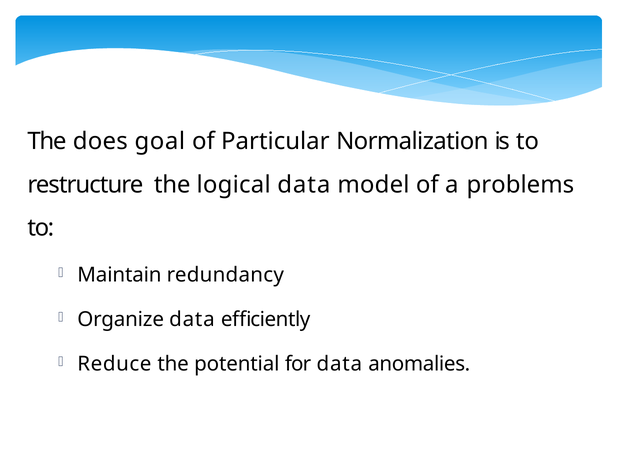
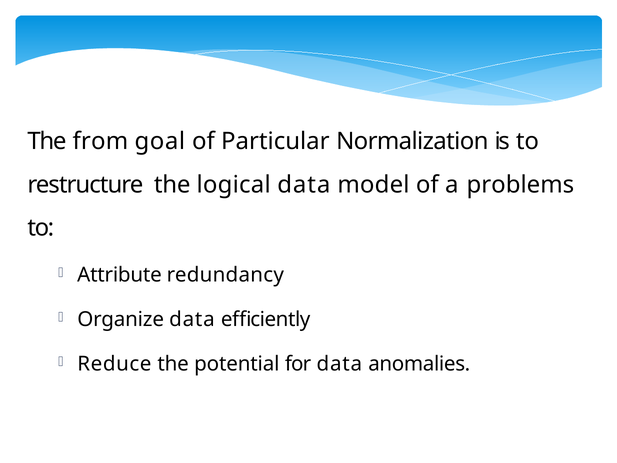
does: does -> from (100, 141)
Maintain: Maintain -> Attribute (119, 275)
